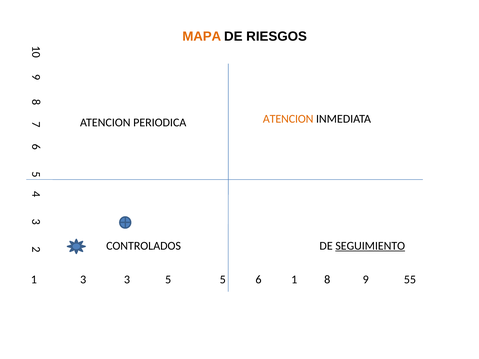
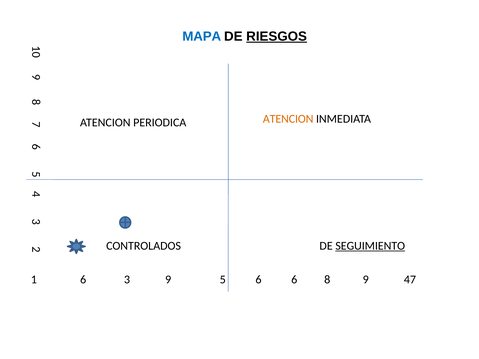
MAPA colour: orange -> blue (202, 36)
RIESGOS underline: none -> present (277, 36)
1 3: 3 -> 6 (83, 280)
3 5: 5 -> 9 (168, 280)
6 1: 1 -> 6 (294, 280)
55: 55 -> 47 (410, 280)
